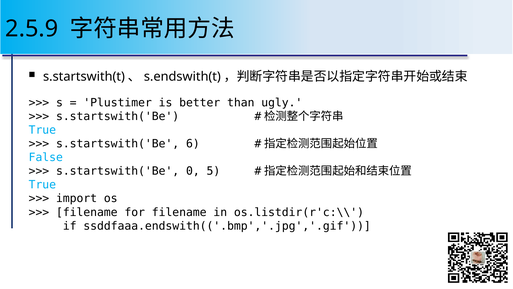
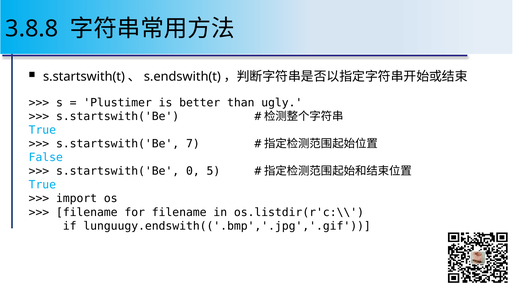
2.5.9: 2.5.9 -> 3.8.8 (32, 29)
6: 6 -> 7 (193, 144)
ssddfaaa.endswith(('.bmp','.jpg','.gif: ssddfaaa.endswith(('.bmp','.jpg','.gif -> lunguugy.endswith(('.bmp','.jpg','.gif (227, 226)
